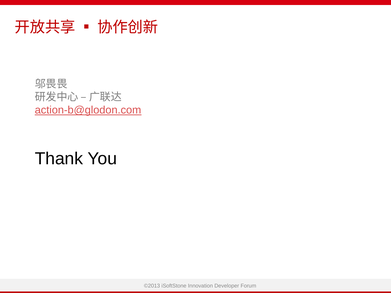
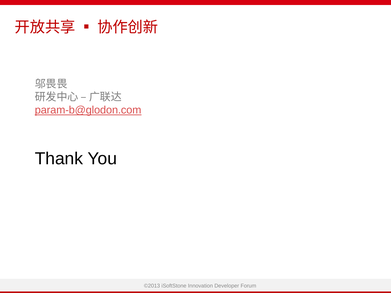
action-b@glodon.com: action-b@glodon.com -> param-b@glodon.com (88, 110)
